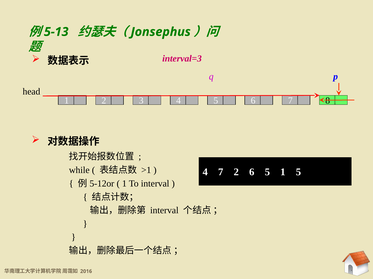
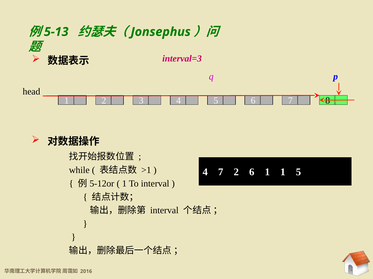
6 5: 5 -> 1 (267, 173)
